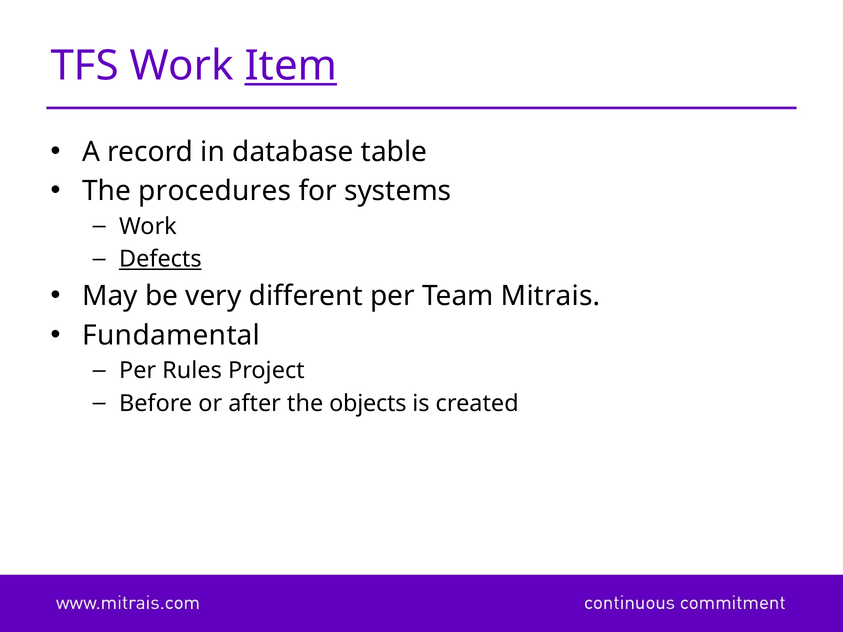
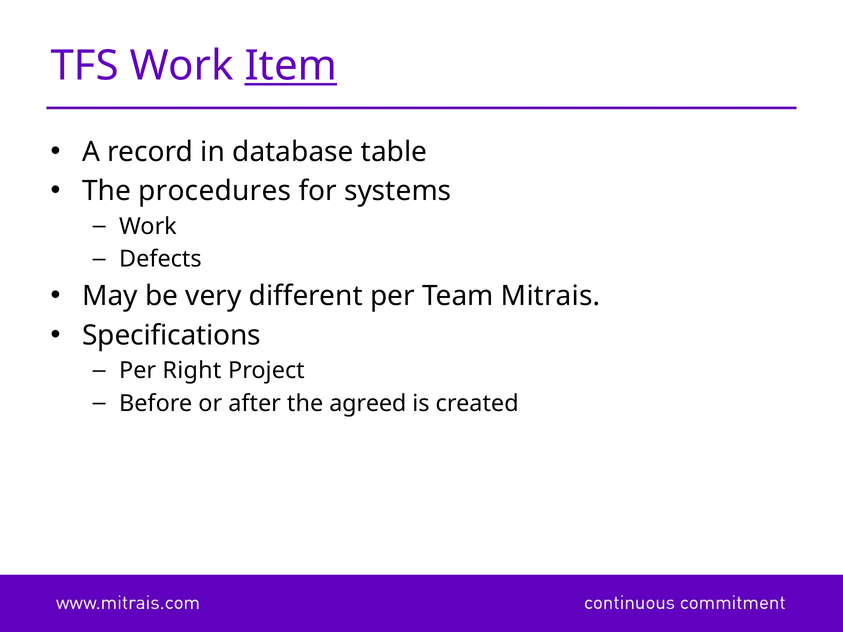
Defects underline: present -> none (160, 259)
Fundamental: Fundamental -> Specifications (172, 335)
Rules: Rules -> Right (192, 371)
objects: objects -> agreed (368, 404)
